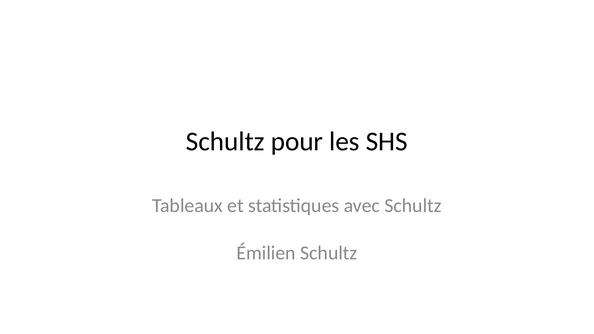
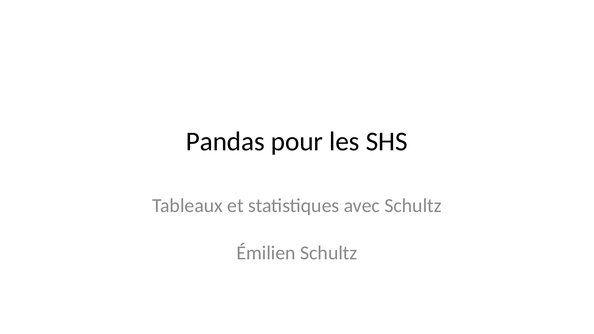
Schultz: Schultz -> Pandas (225, 141)
